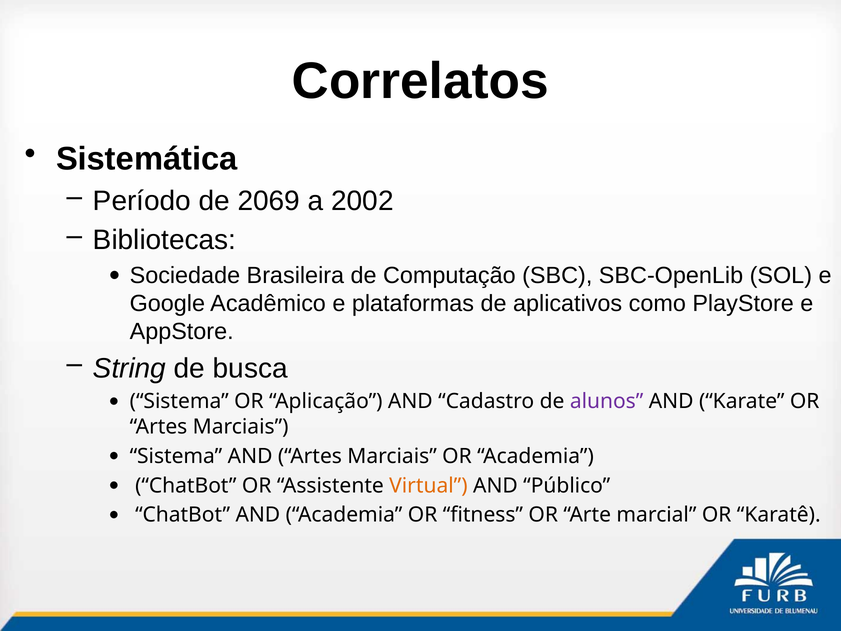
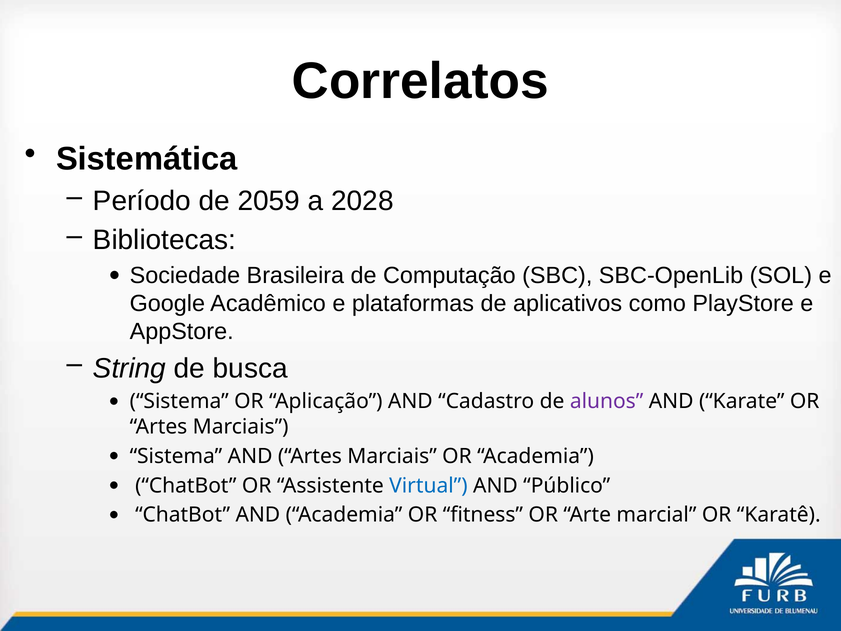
2069: 2069 -> 2059 (269, 201)
2002: 2002 -> 2028 (362, 201)
Virtual colour: orange -> blue (428, 485)
